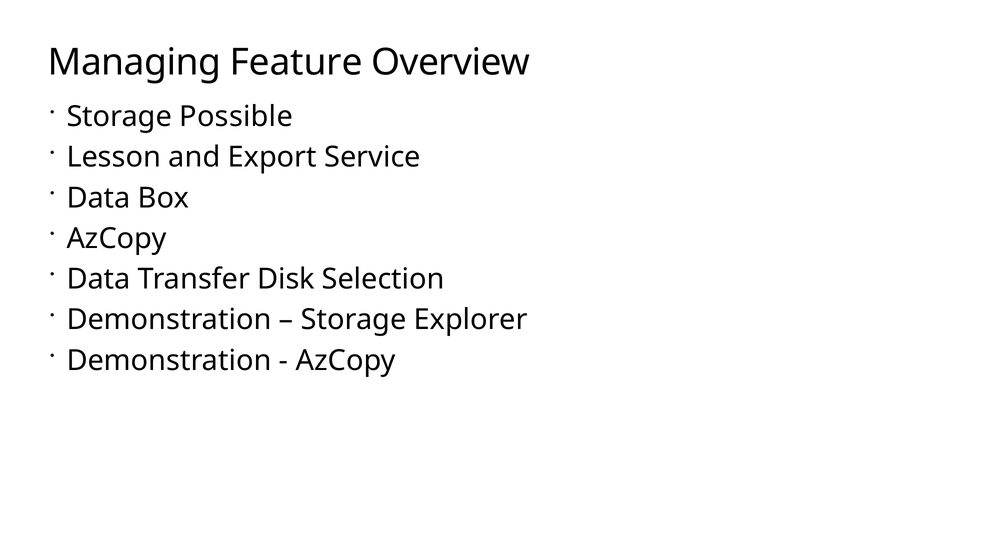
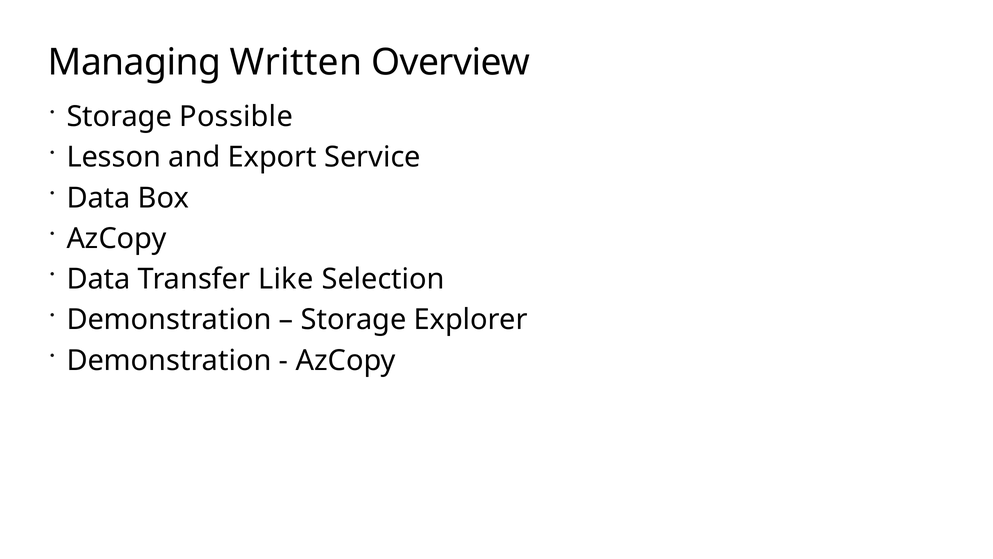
Feature: Feature -> Written (296, 62)
Disk: Disk -> Like (286, 279)
